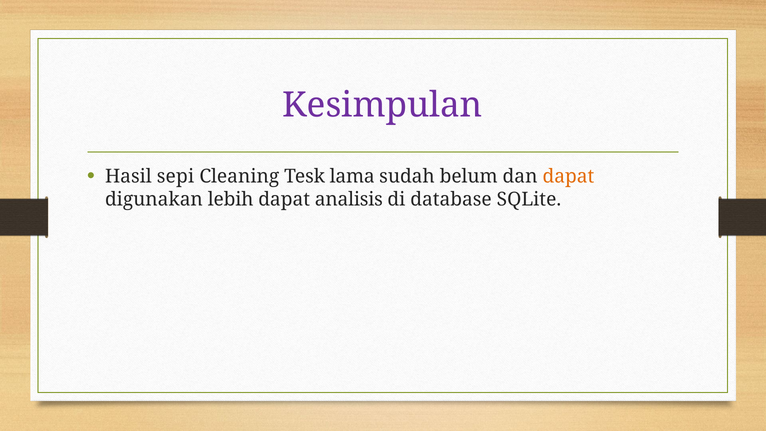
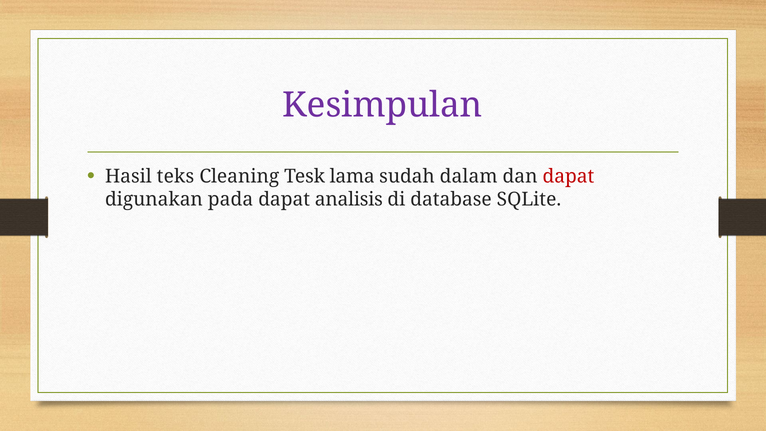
sepi: sepi -> teks (175, 176)
belum: belum -> dalam (469, 176)
dapat colour: orange -> red (568, 176)
lebih: lebih -> pada (231, 199)
